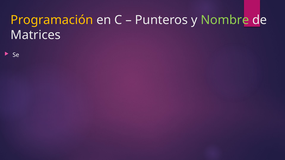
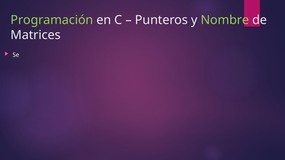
Programación colour: yellow -> light green (52, 20)
